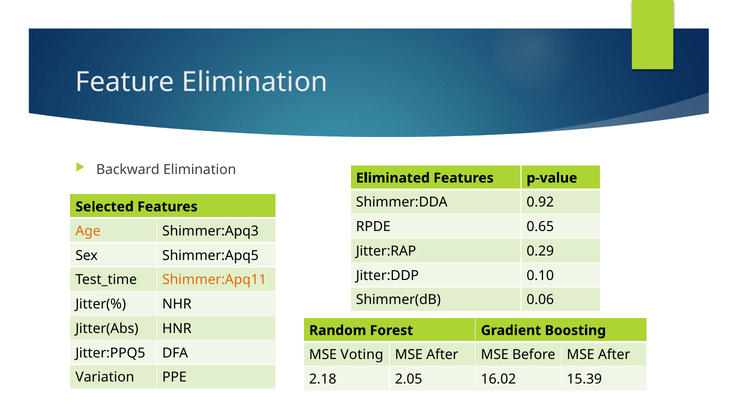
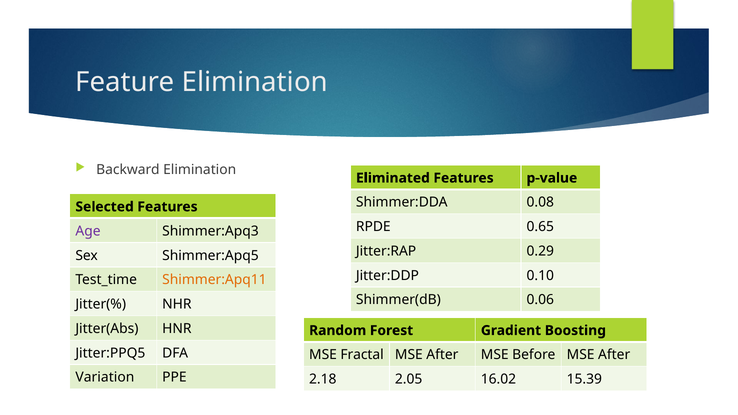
0.92: 0.92 -> 0.08 (540, 202)
Age colour: orange -> purple (88, 231)
Voting: Voting -> Fractal (362, 355)
